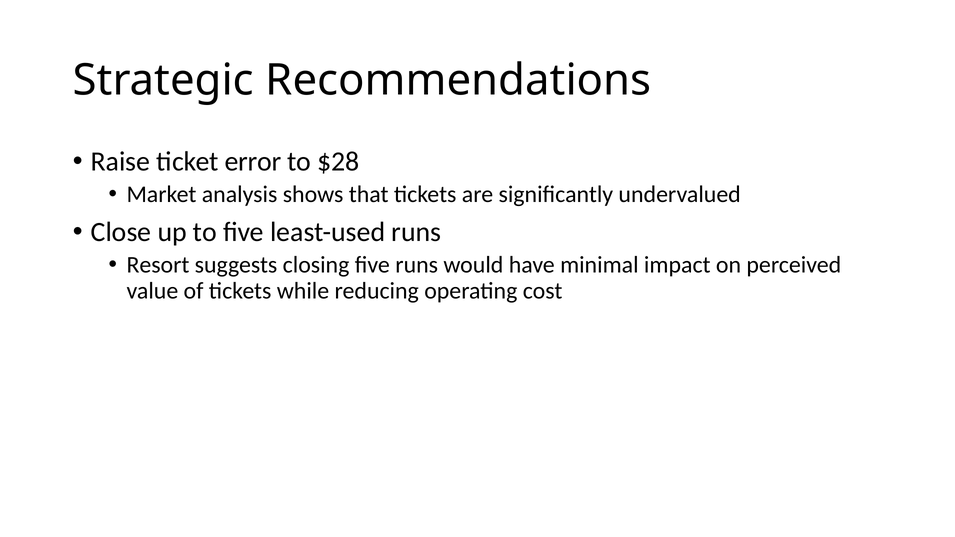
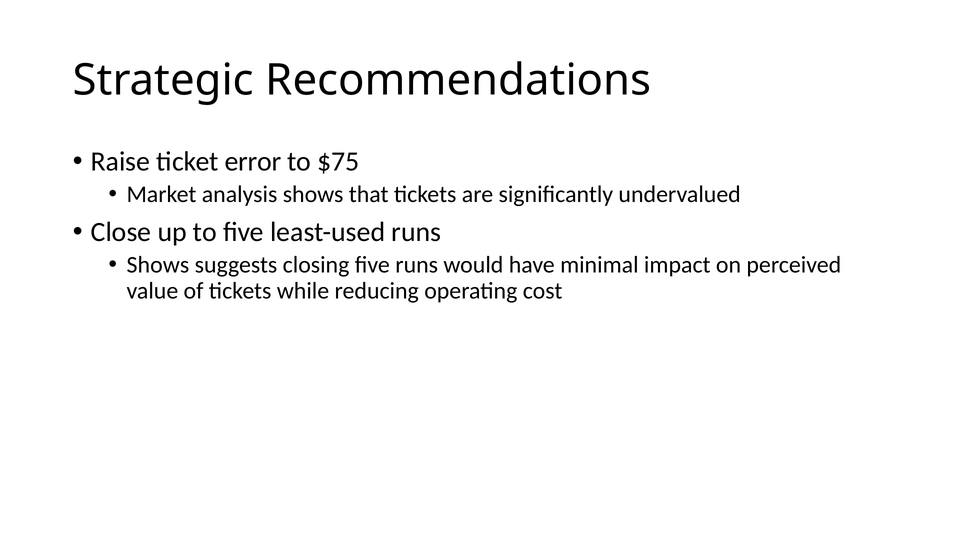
$28: $28 -> $75 (338, 161)
Resort: Resort -> Shows (158, 265)
